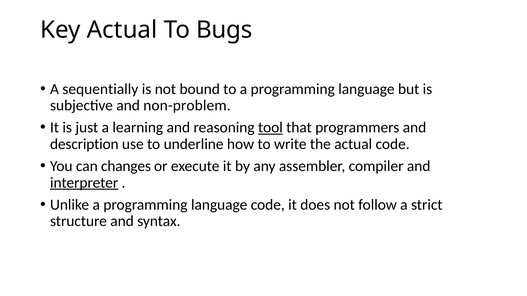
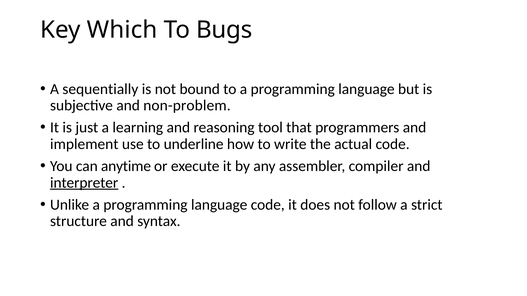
Key Actual: Actual -> Which (122, 30)
tool underline: present -> none (270, 128)
description: description -> implement (84, 144)
changes: changes -> anytime (126, 166)
